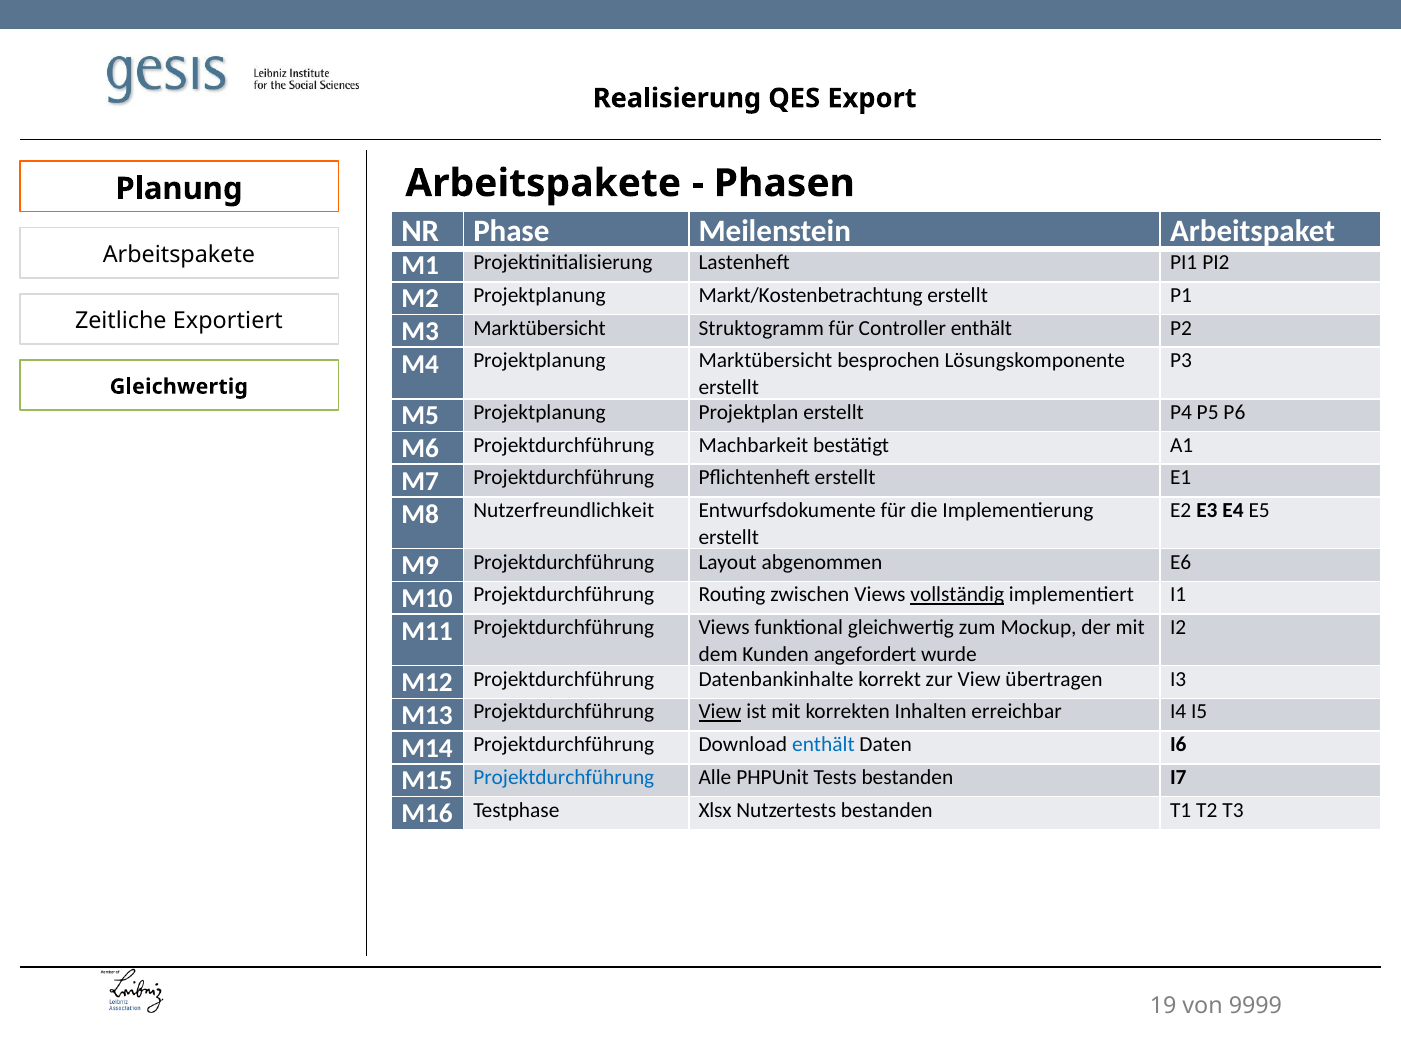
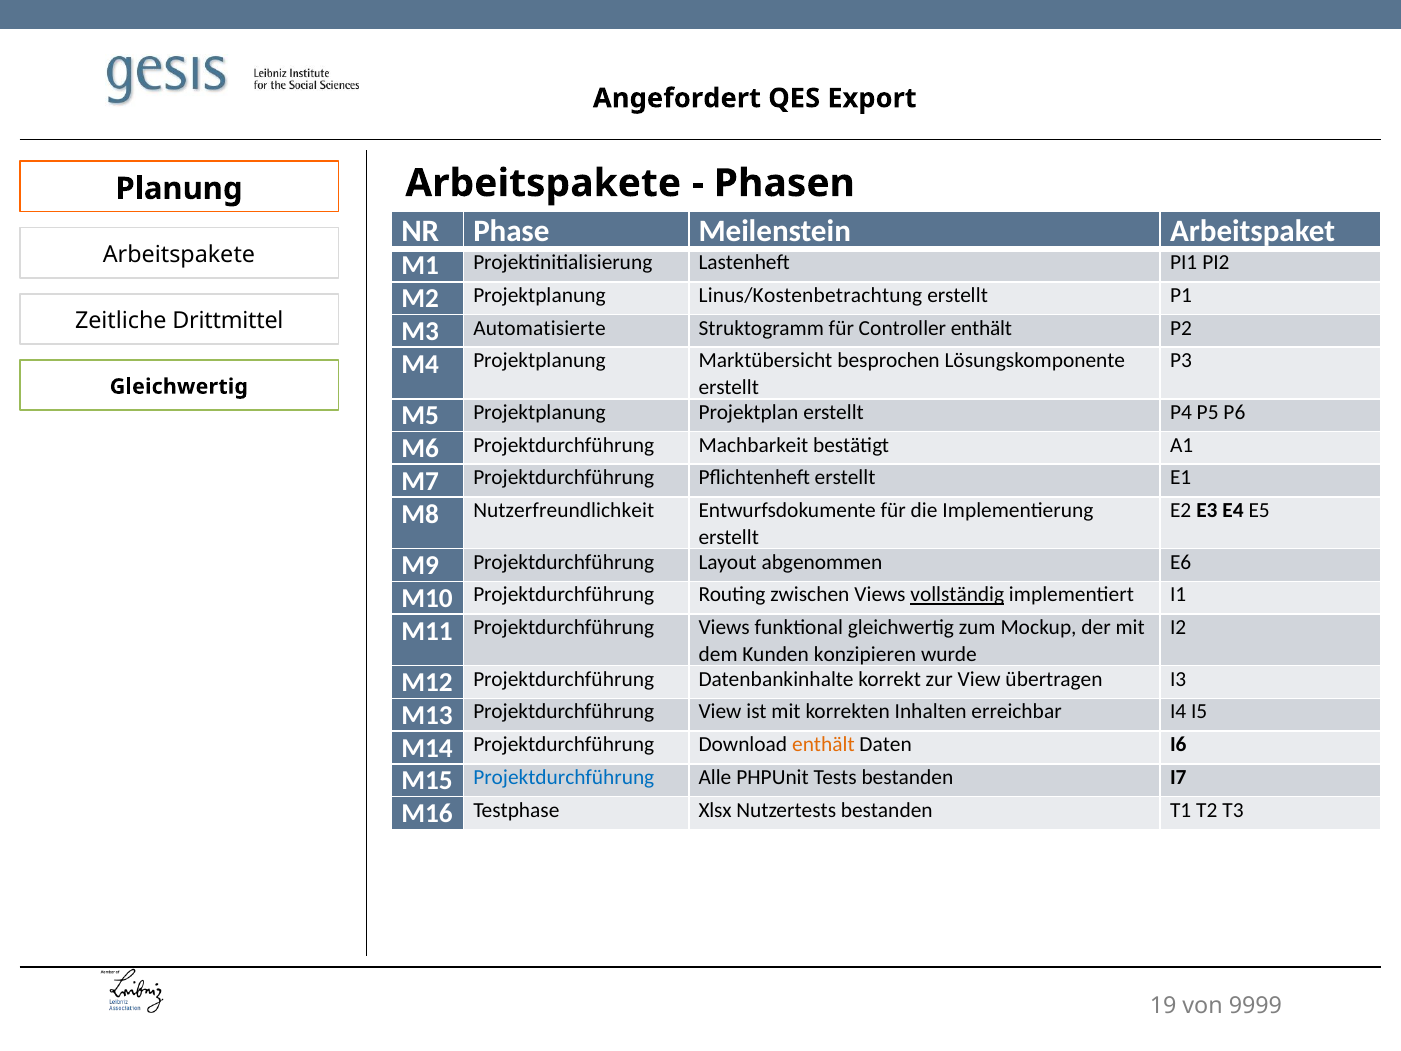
Realisierung: Realisierung -> Angefordert (677, 98)
Markt/Kostenbetrachtung: Markt/Kostenbetrachtung -> Linus/Kostenbetrachtung (810, 295)
Exportiert: Exportiert -> Drittmittel (228, 320)
M3 Marktübersicht: Marktübersicht -> Automatisierte (539, 328)
angefordert: angefordert -> konzipieren (865, 654)
View underline: present -> none (720, 712)
enthält colour: blue -> orange (823, 744)
